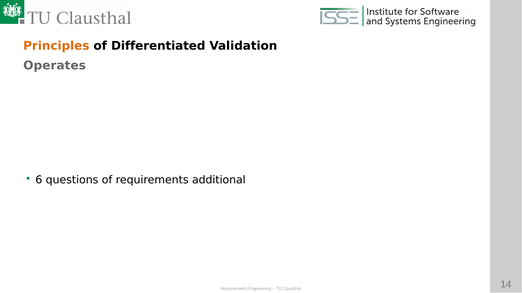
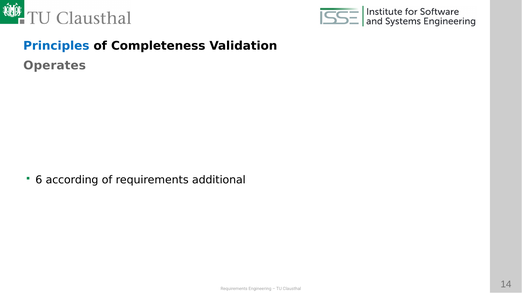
Principles colour: orange -> blue (56, 46)
Differentiated: Differentiated -> Completeness (158, 46)
questions: questions -> according (72, 180)
